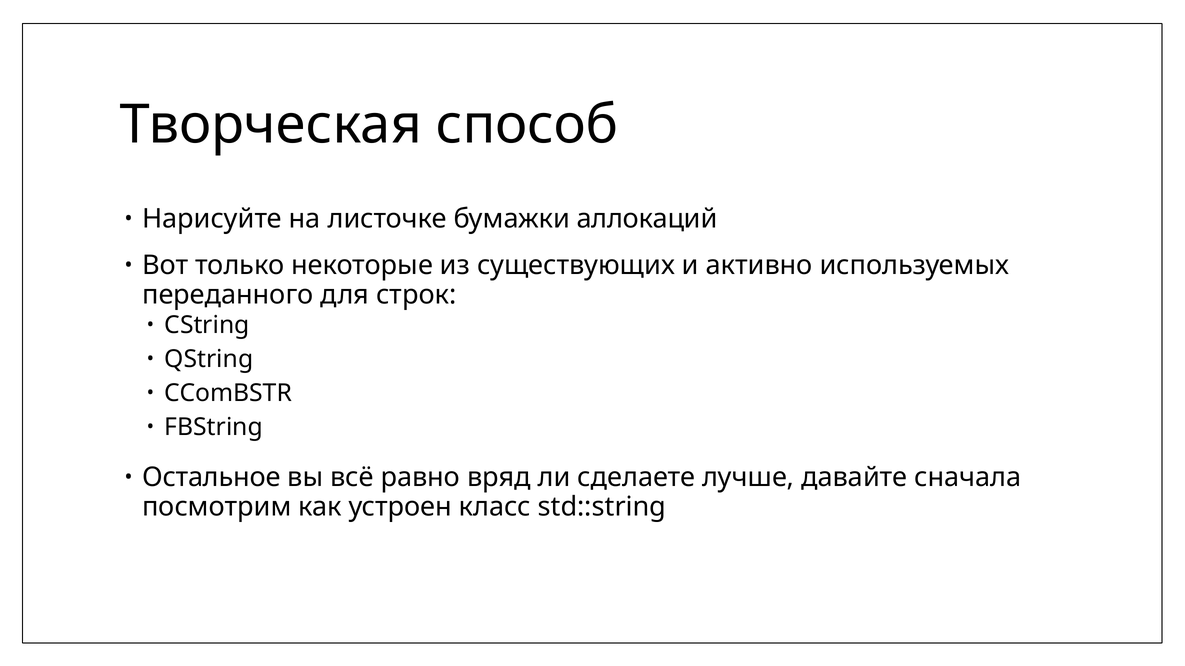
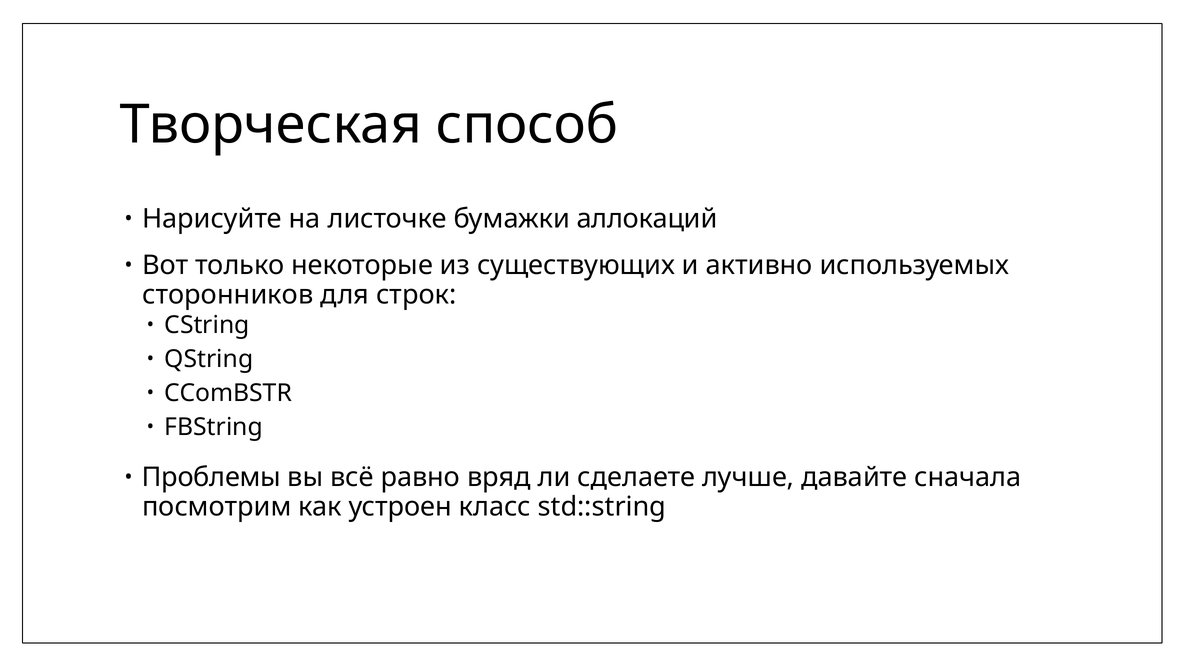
переданного: переданного -> сторонников (228, 295)
Остальное: Остальное -> Проблемы (211, 478)
